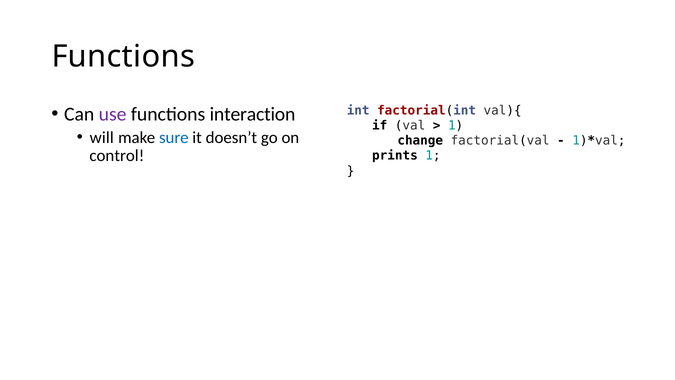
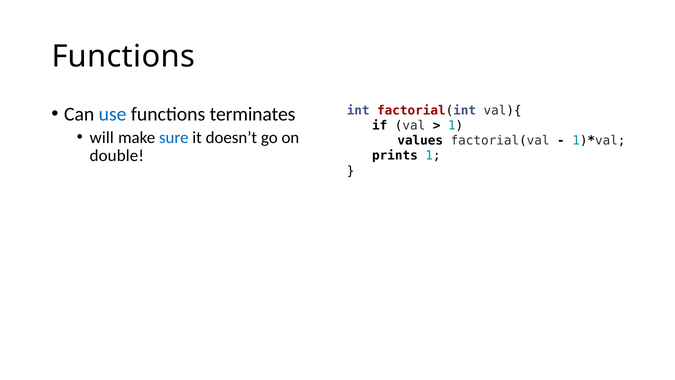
use colour: purple -> blue (113, 114)
interaction: interaction -> terminates (253, 114)
change: change -> values (420, 141)
control: control -> double (117, 156)
